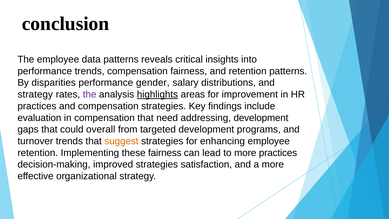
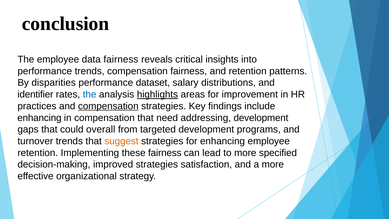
data patterns: patterns -> fairness (121, 59)
gender: gender -> dataset (153, 83)
strategy: strategy -> identifier (35, 94)
the colour: purple -> blue (90, 94)
compensation underline: none -> present (108, 106)
evaluation: evaluation -> enhancing (39, 118)
more practices: practices -> specified (278, 153)
